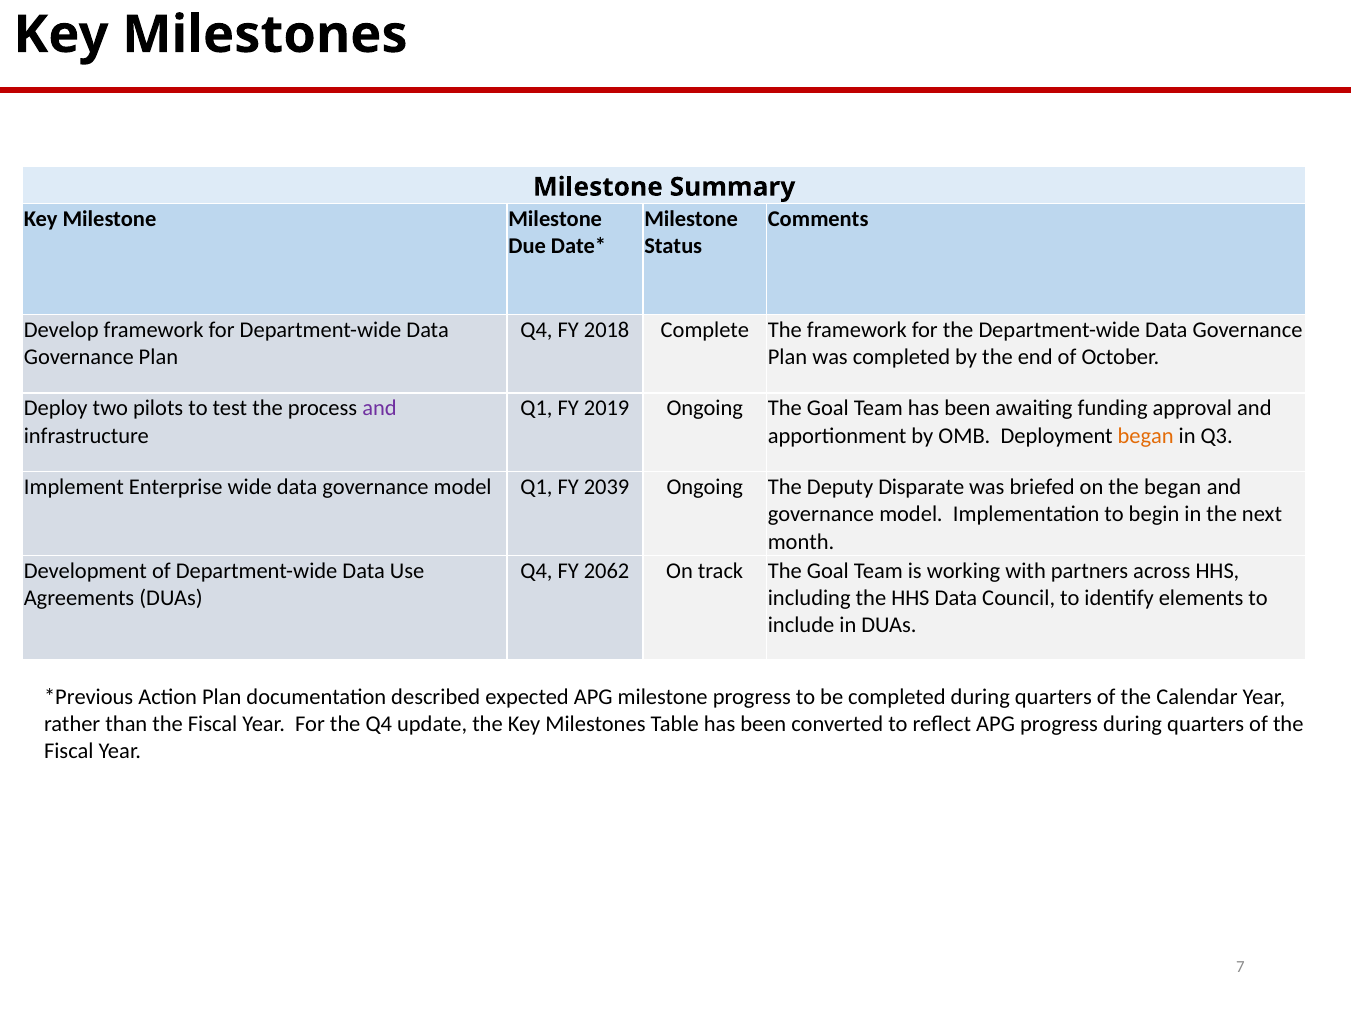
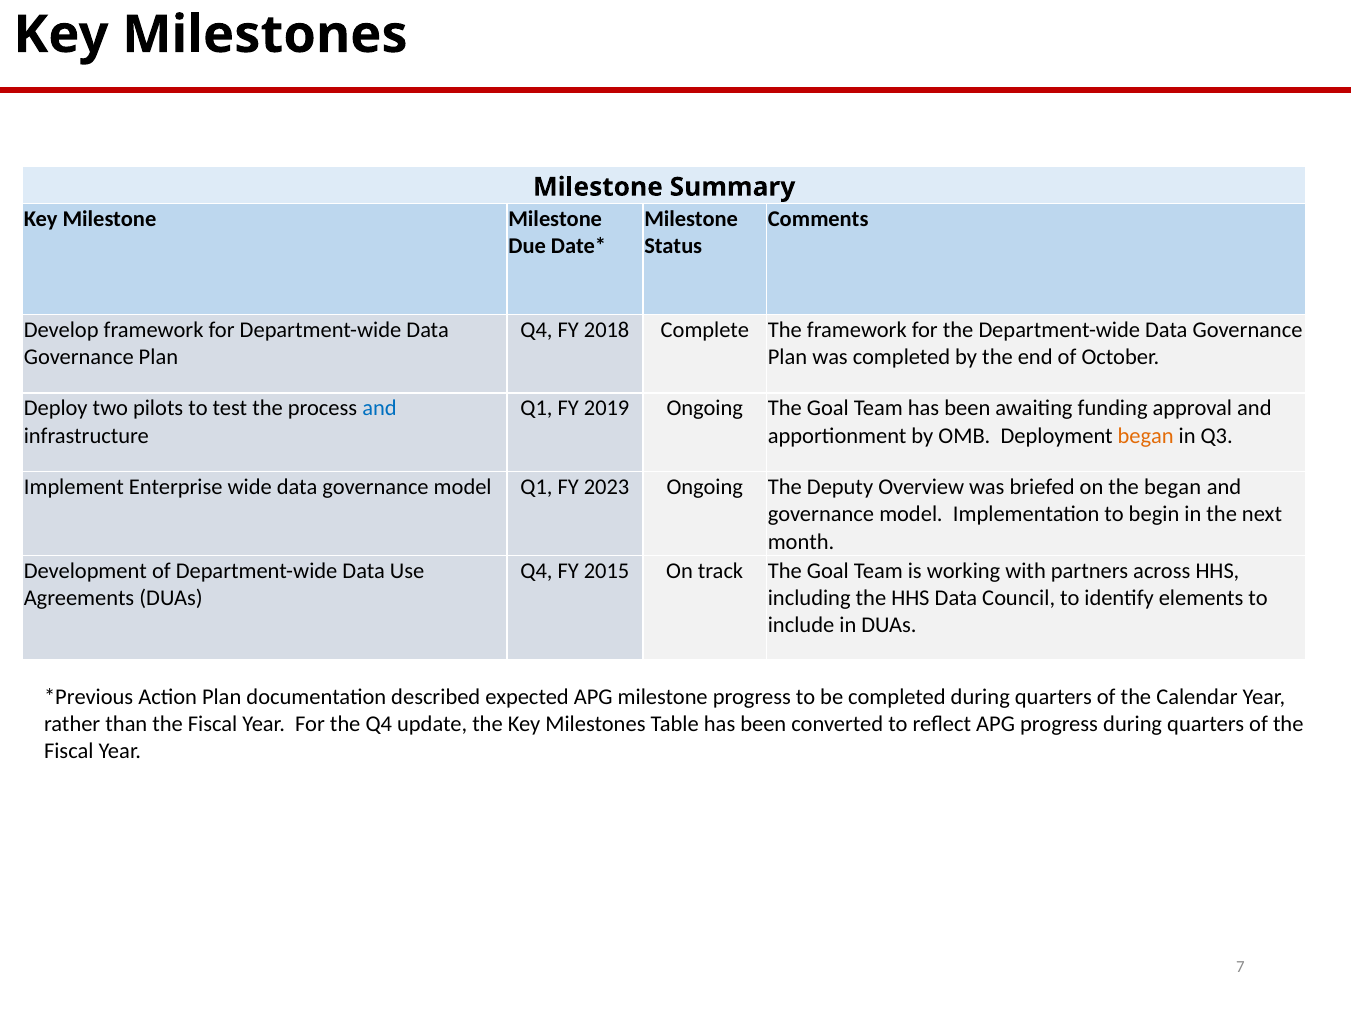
and colour: purple -> blue (380, 409)
2039: 2039 -> 2023 (607, 487)
Disparate: Disparate -> Overview (921, 487)
2062: 2062 -> 2015 (607, 571)
